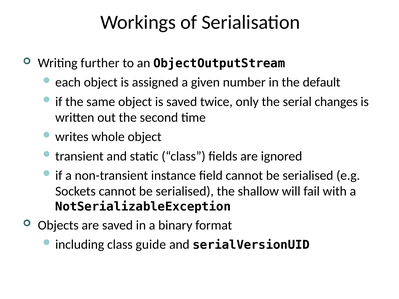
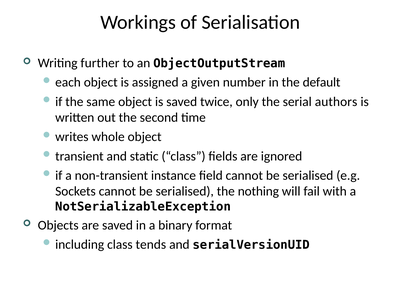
changes: changes -> authors (336, 102)
shallow: shallow -> nothing (258, 191)
guide: guide -> tends (151, 245)
